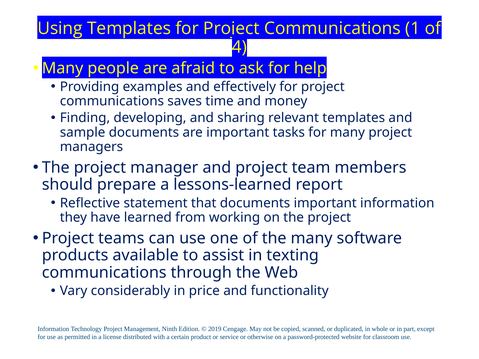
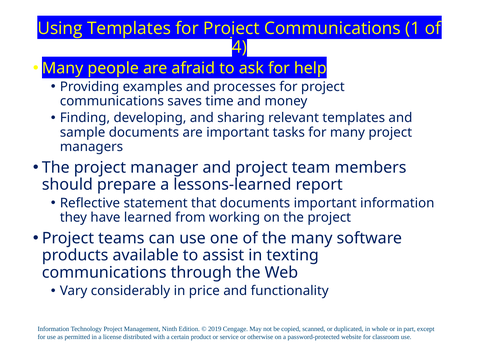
effectively: effectively -> processes (245, 87)
